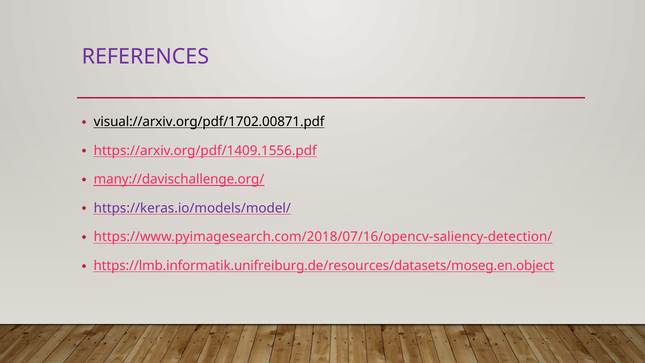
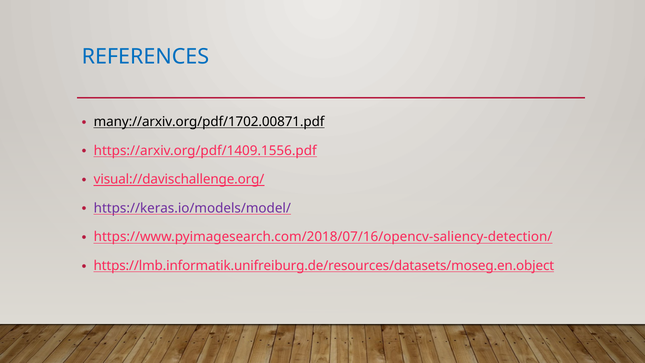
REFERENCES colour: purple -> blue (145, 56)
visual://arxiv.org/pdf/1702.00871.pdf: visual://arxiv.org/pdf/1702.00871.pdf -> many://arxiv.org/pdf/1702.00871.pdf (209, 122)
many://davischallenge.org/: many://davischallenge.org/ -> visual://davischallenge.org/ (179, 179)
